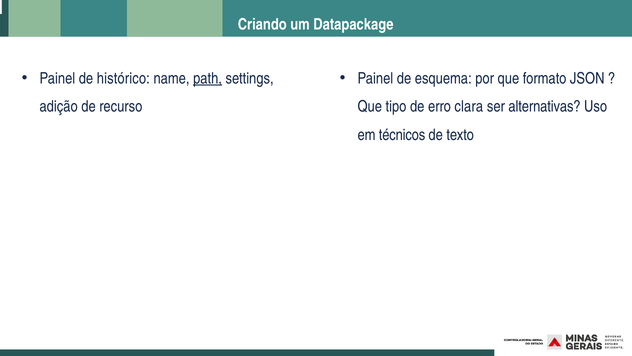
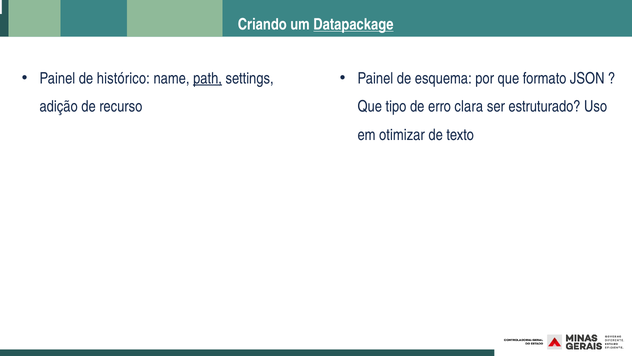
Datapackage underline: none -> present (353, 24)
alternativas: alternativas -> estruturado (545, 107)
técnicos: técnicos -> otimizar (402, 135)
